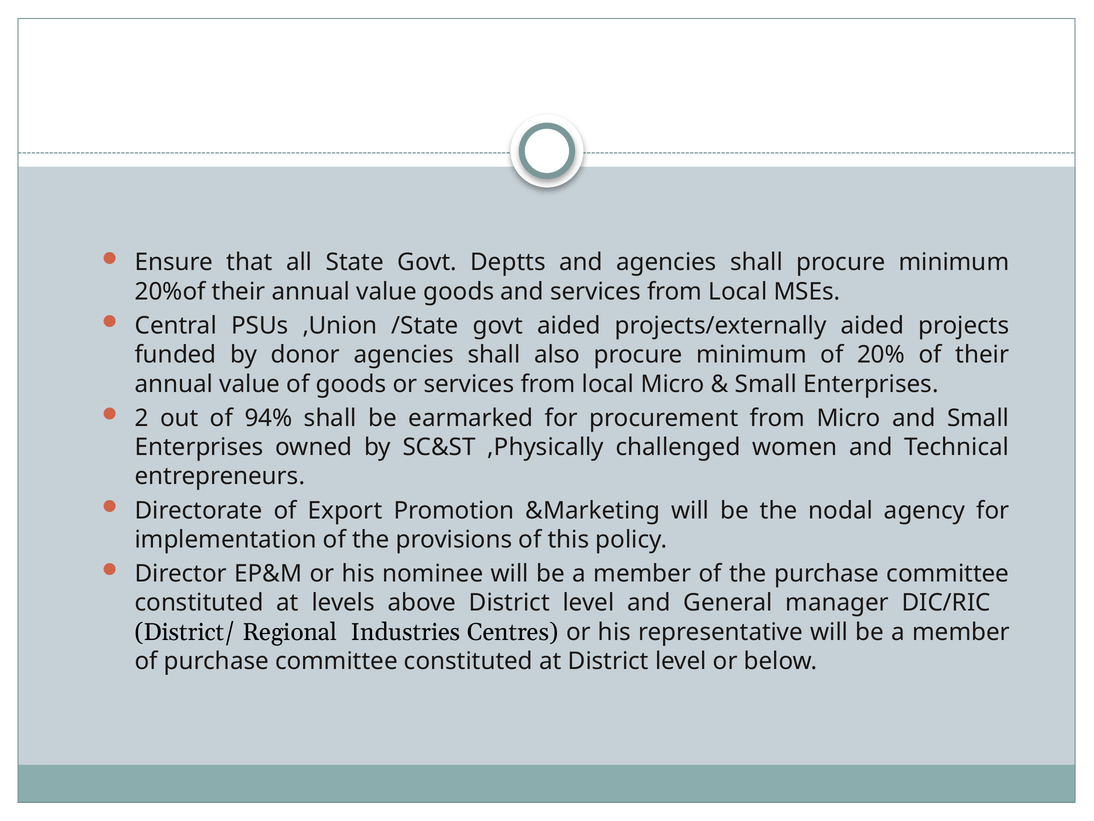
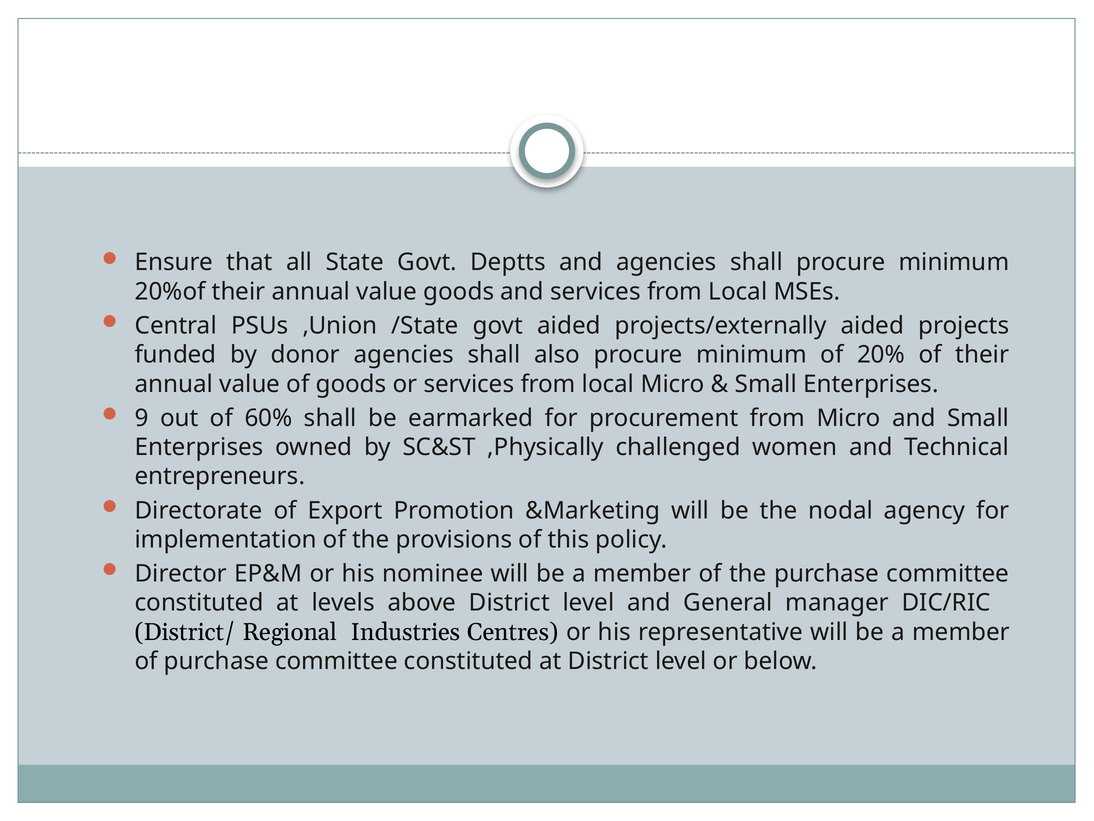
2: 2 -> 9 (142, 418)
94%: 94% -> 60% (268, 418)
